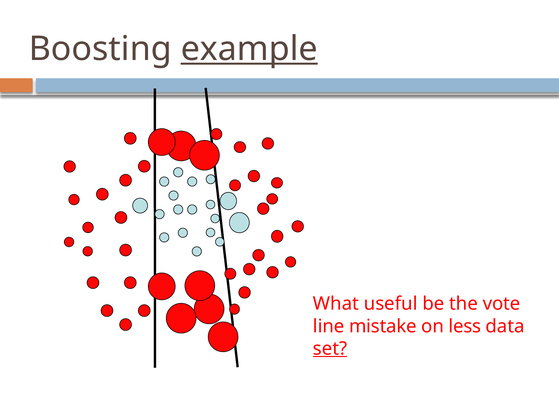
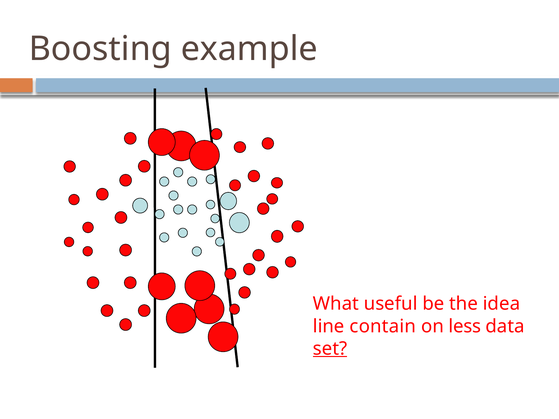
example underline: present -> none (249, 49)
vote: vote -> idea (501, 304)
mistake: mistake -> contain (383, 326)
